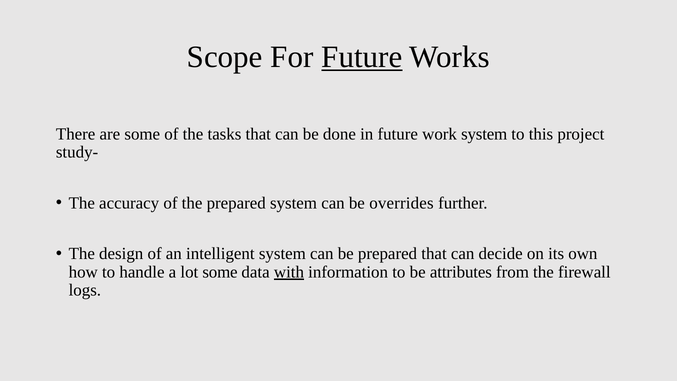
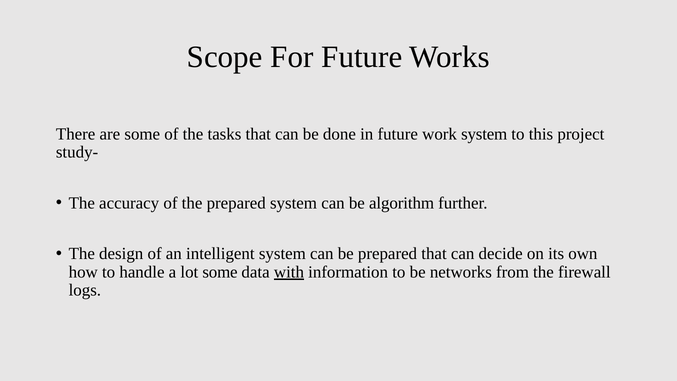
Future underline: present -> none (362, 57)
overrides: overrides -> algorithm (402, 203)
attributes: attributes -> networks (461, 272)
